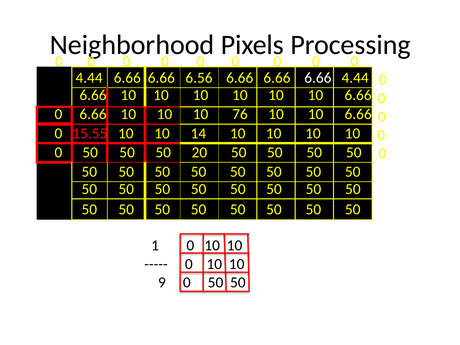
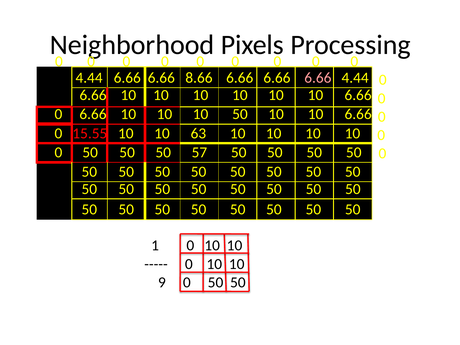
6.56: 6.56 -> 8.66 (199, 78)
6.66 colour: white -> pink (318, 78)
10 10 10 76: 76 -> 50 (240, 114)
14: 14 -> 63 (198, 133)
20: 20 -> 57 (199, 152)
